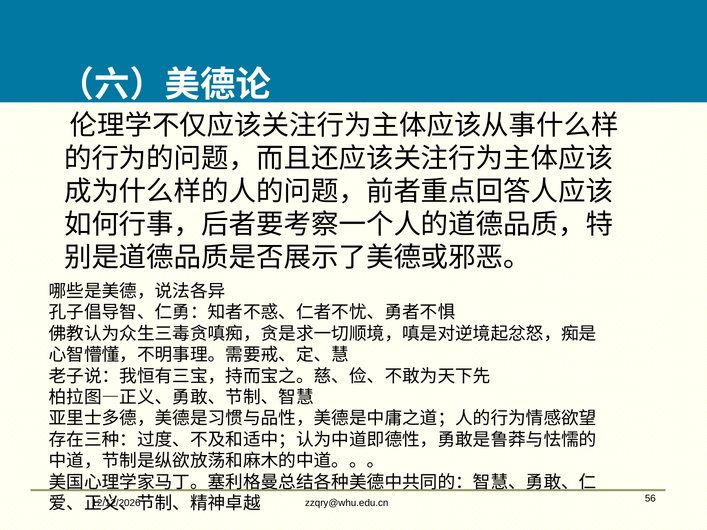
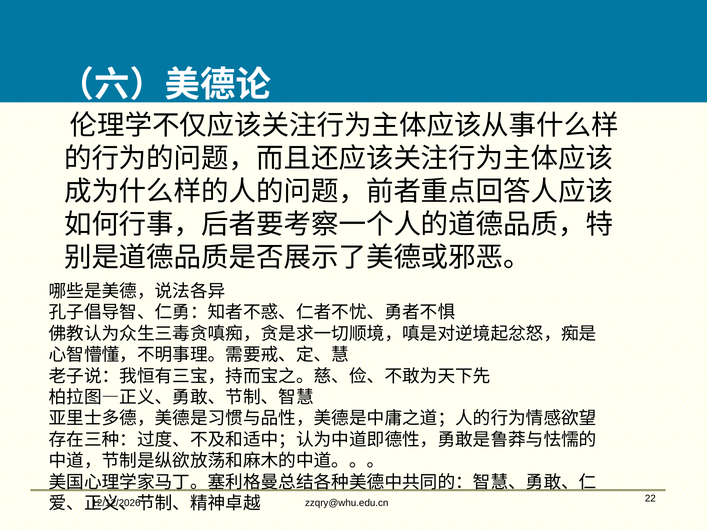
56: 56 -> 22 (650, 499)
